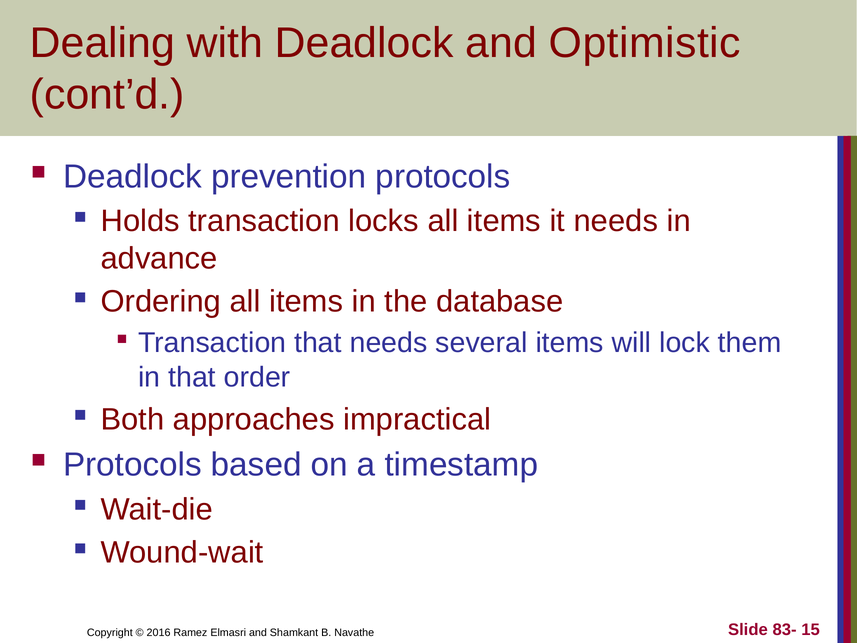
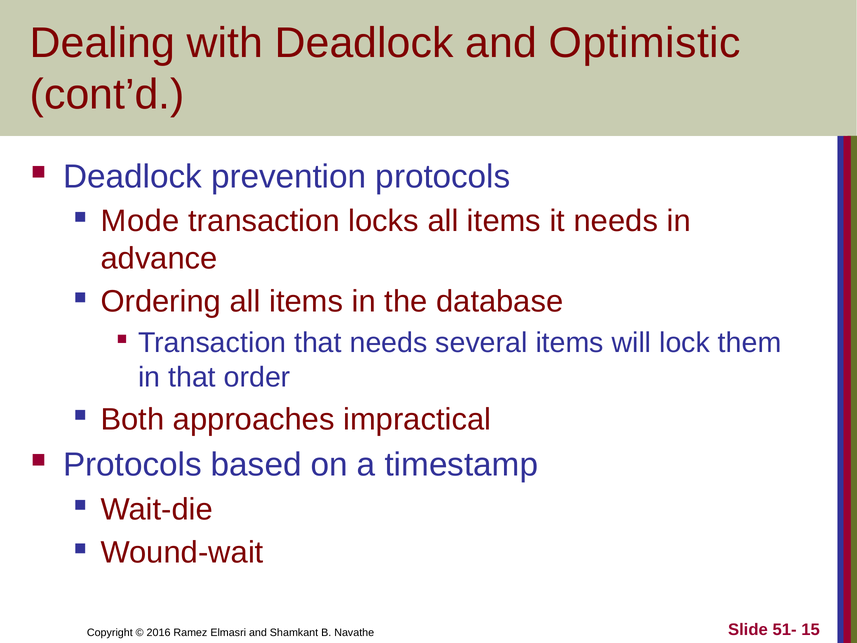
Holds: Holds -> Mode (140, 221)
83-: 83- -> 51- (785, 630)
